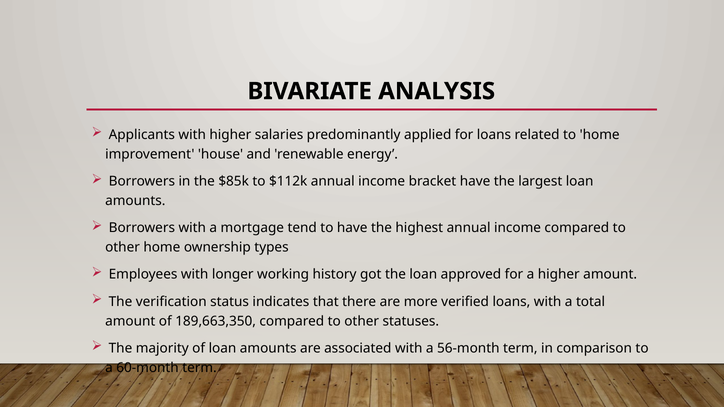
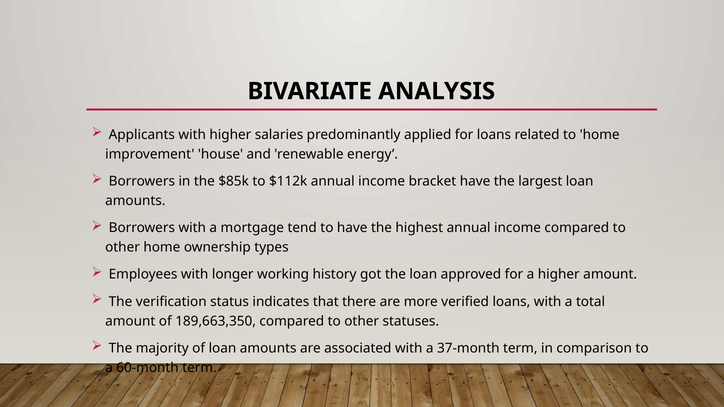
56-month: 56-month -> 37-month (468, 348)
